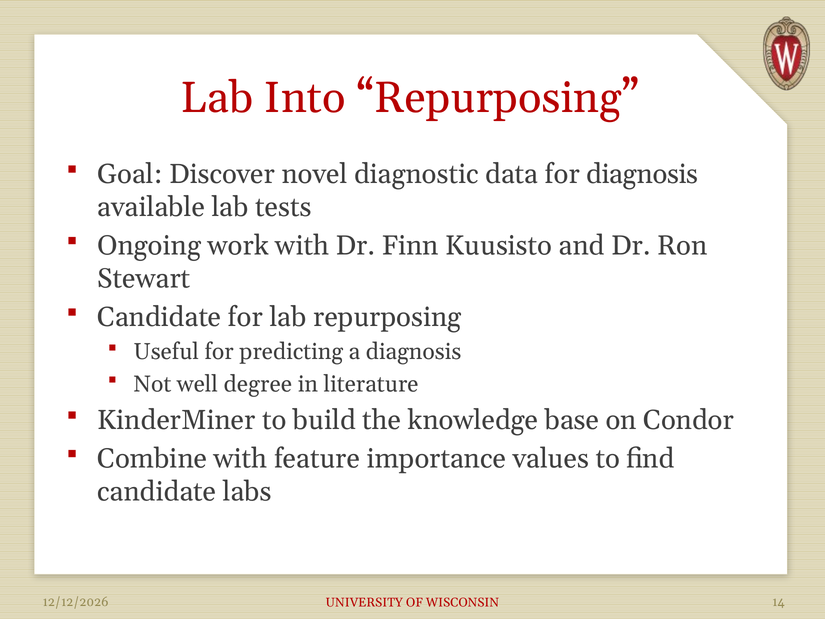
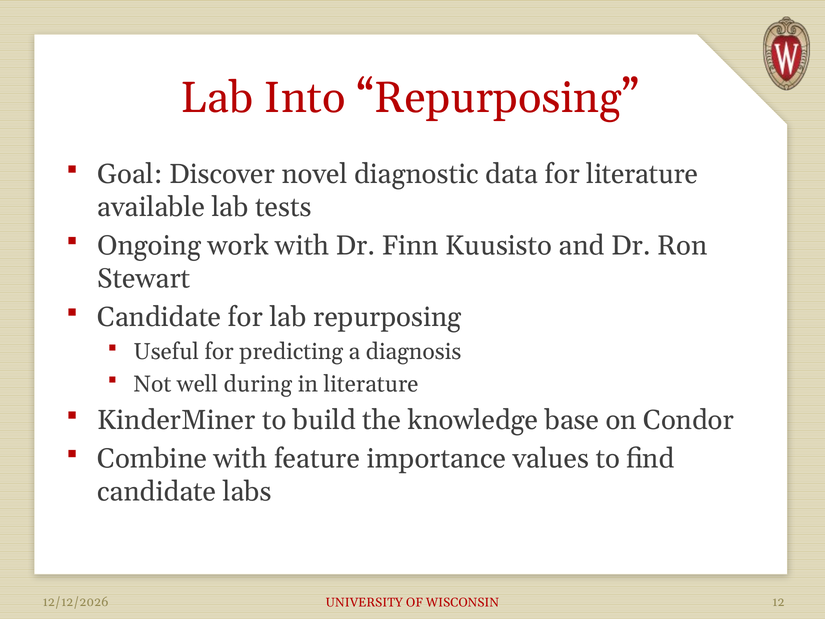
for diagnosis: diagnosis -> literature (642, 174)
degree: degree -> during (258, 384)
14: 14 -> 12 (778, 602)
